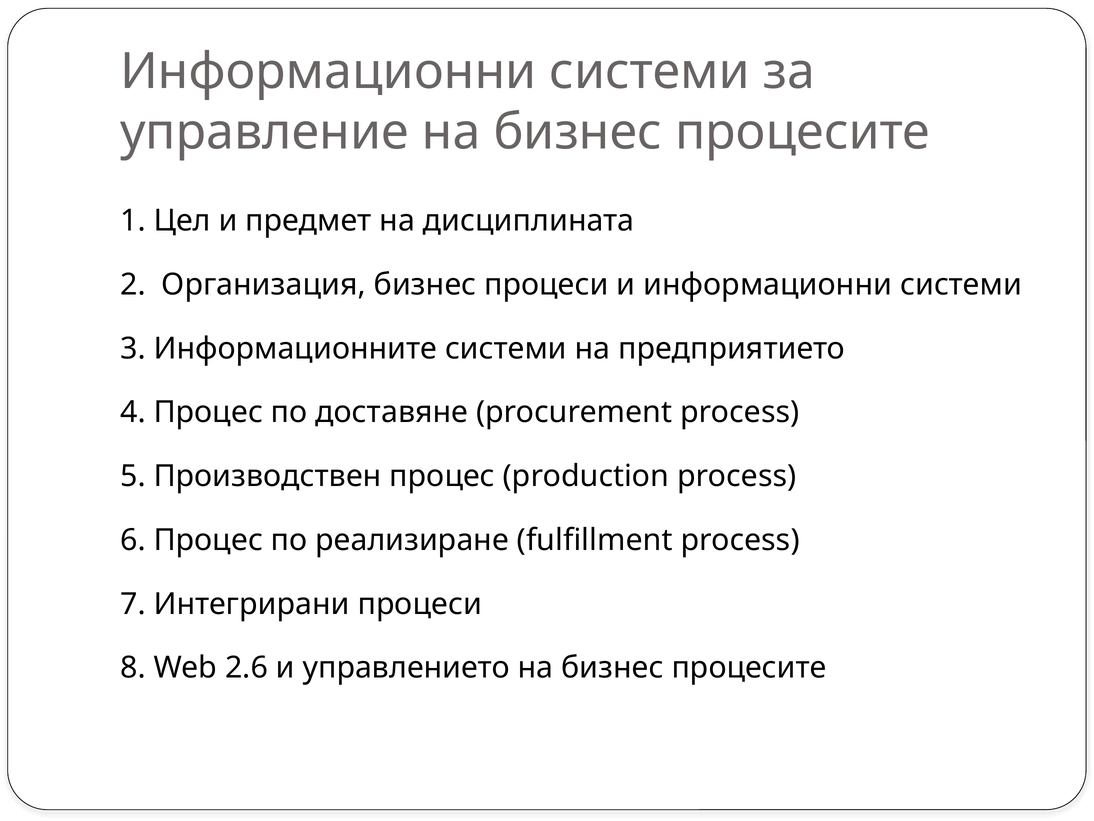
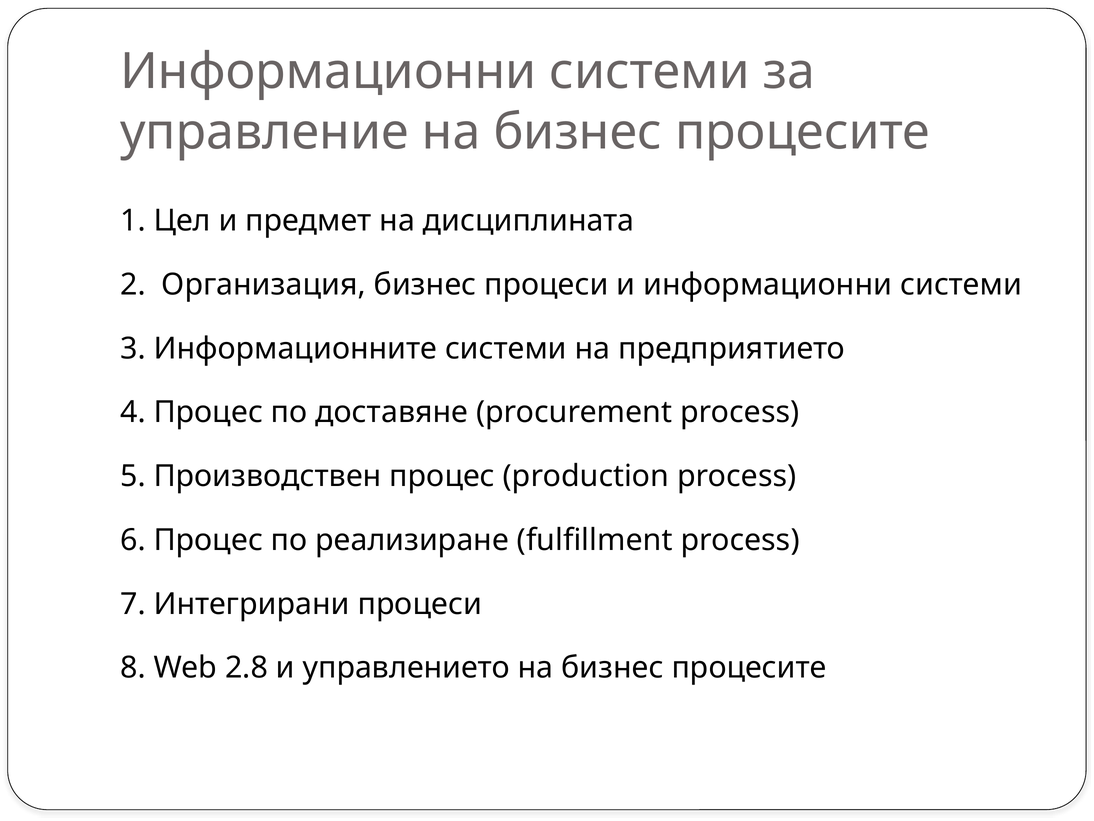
2.6: 2.6 -> 2.8 (246, 667)
